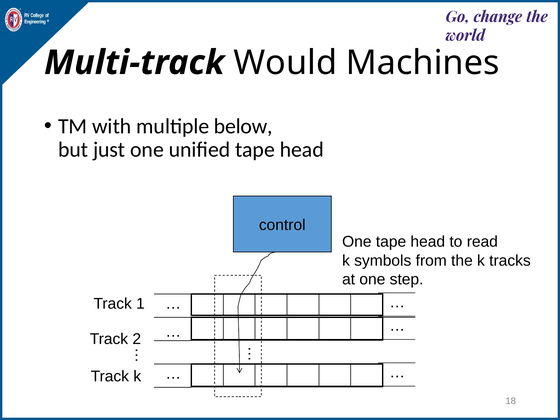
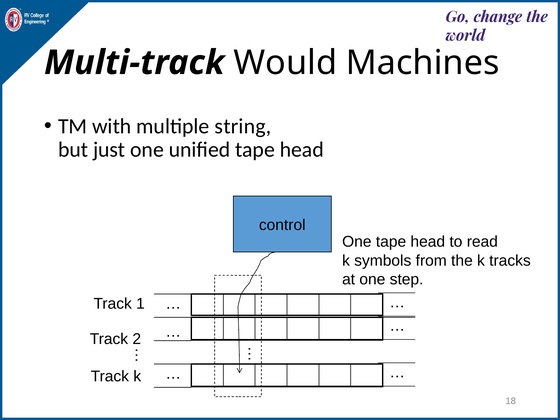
below: below -> string (243, 126)
